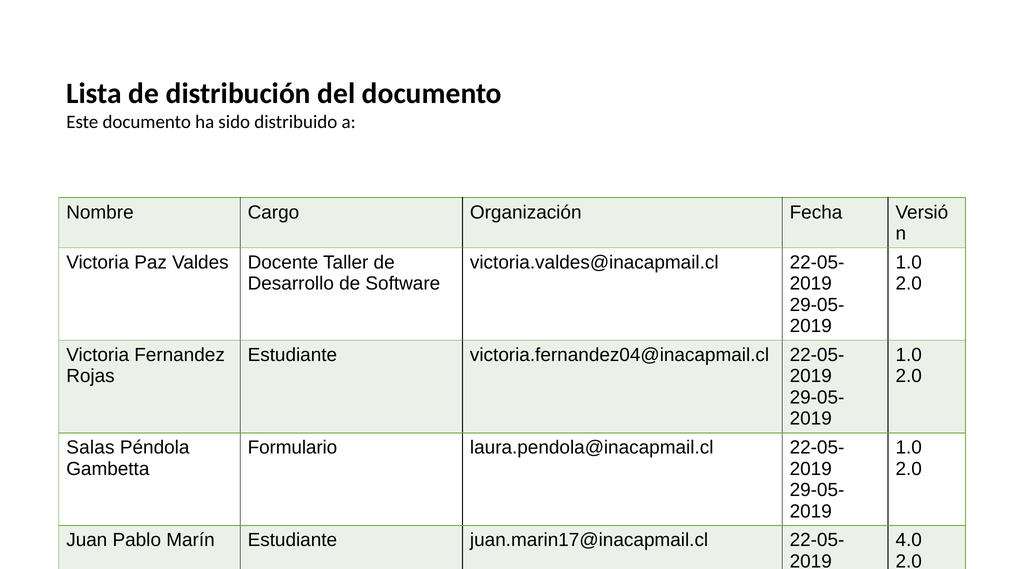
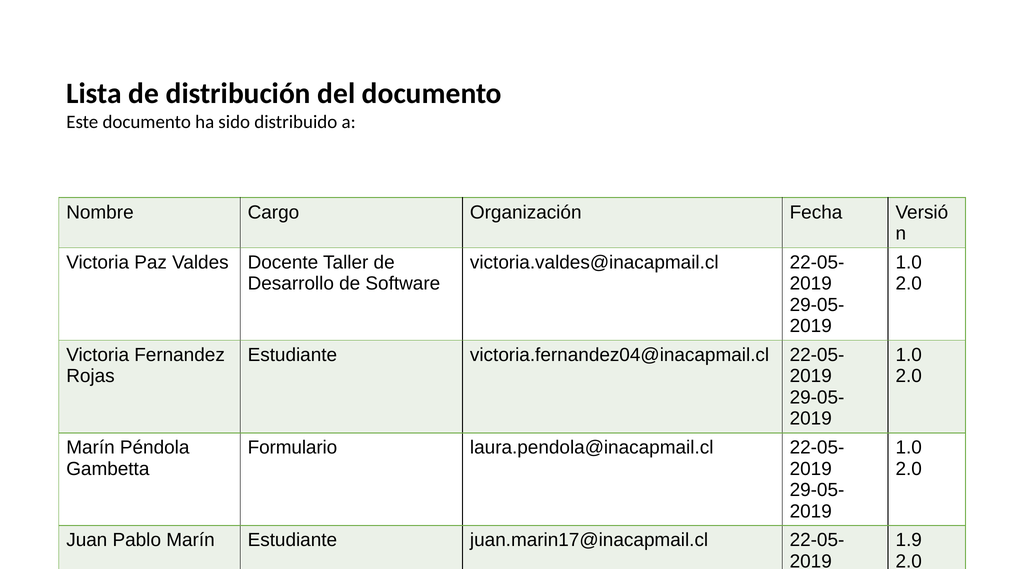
Salas: Salas -> Marín (91, 447)
4.0: 4.0 -> 1.9 (909, 540)
